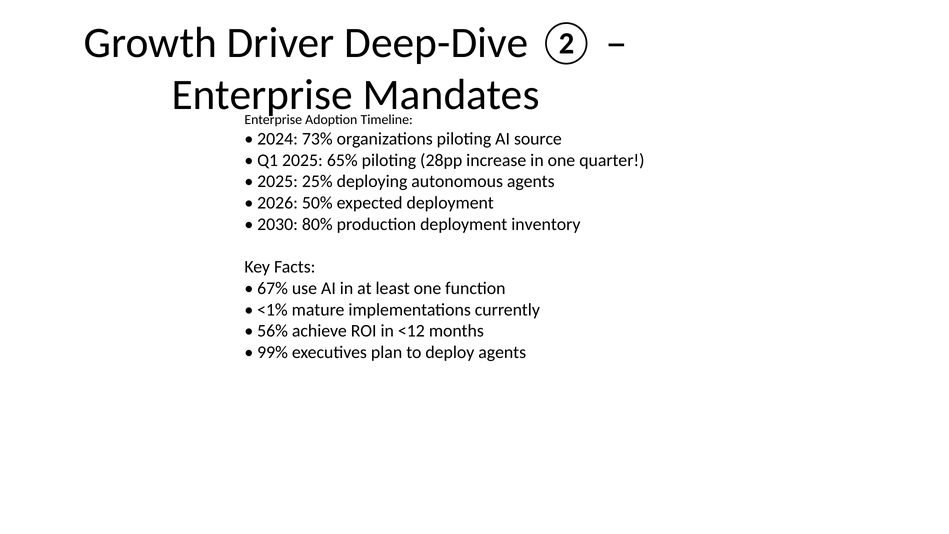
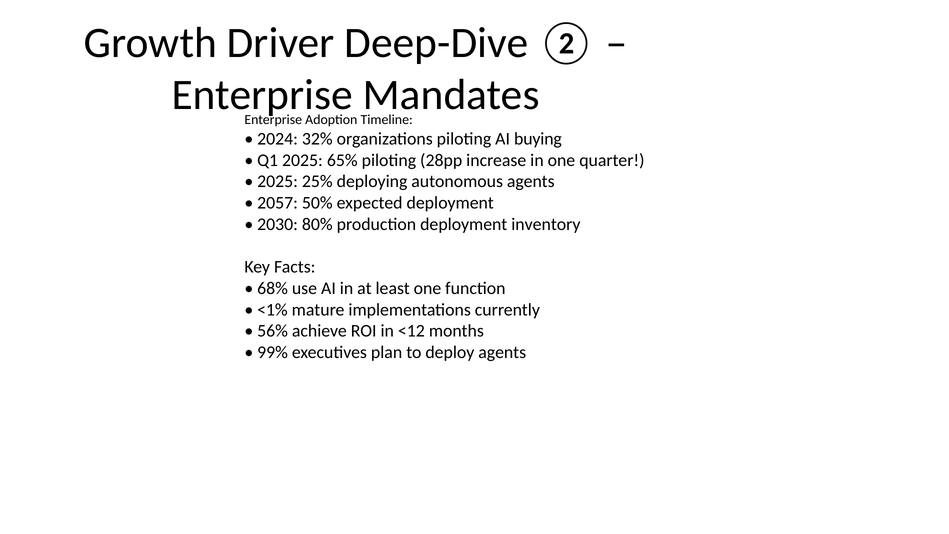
73%: 73% -> 32% (317, 139)
source: source -> buying (538, 139)
2026: 2026 -> 2057 (278, 203)
67%: 67% -> 68% (273, 288)
